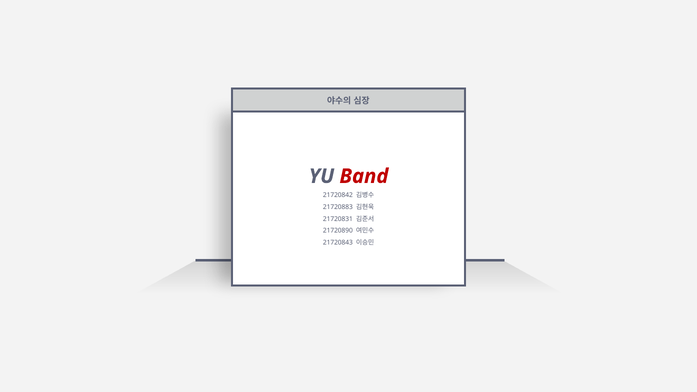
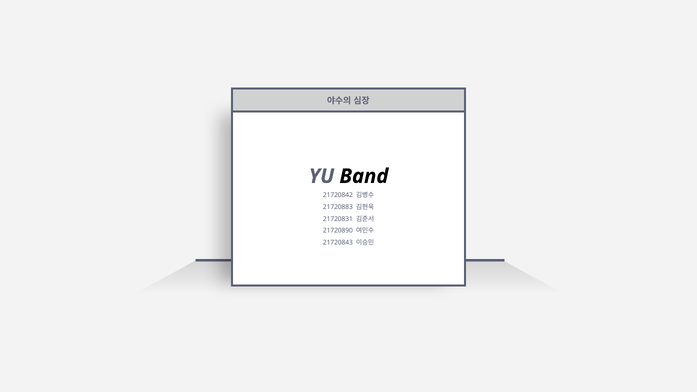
Band colour: red -> black (364, 176)
